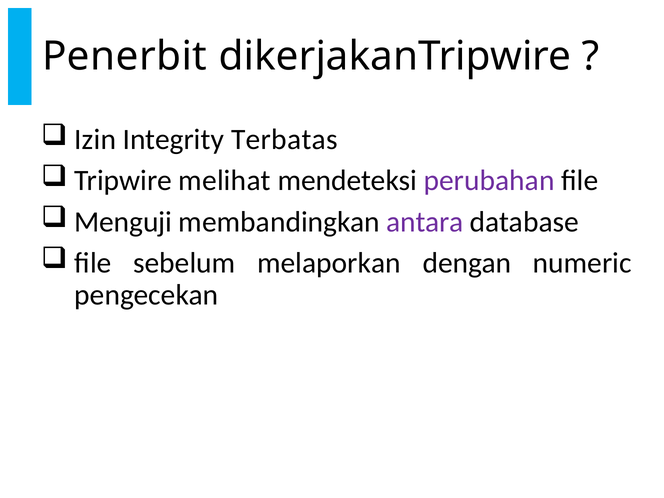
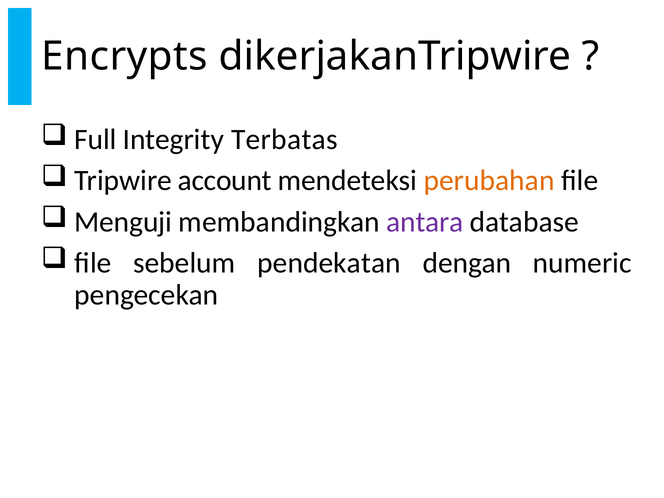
Penerbit: Penerbit -> Encrypts (125, 56)
Izin: Izin -> Full (95, 140)
melihat: melihat -> account (225, 181)
perubahan colour: purple -> orange (489, 181)
melaporkan: melaporkan -> pendekatan (329, 263)
